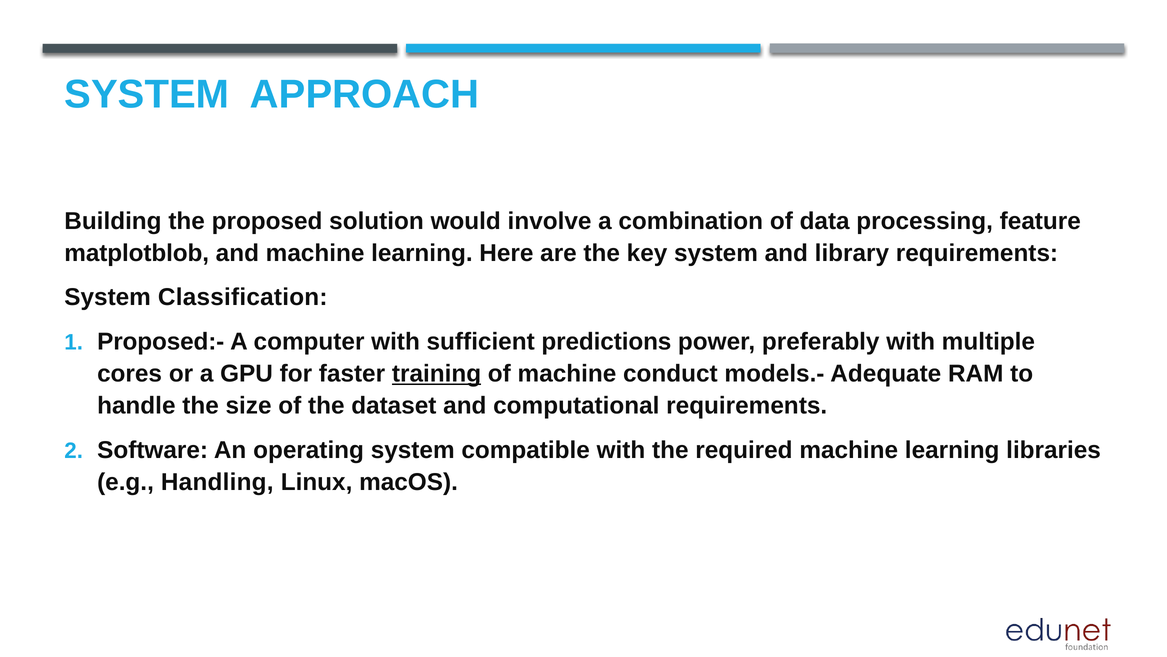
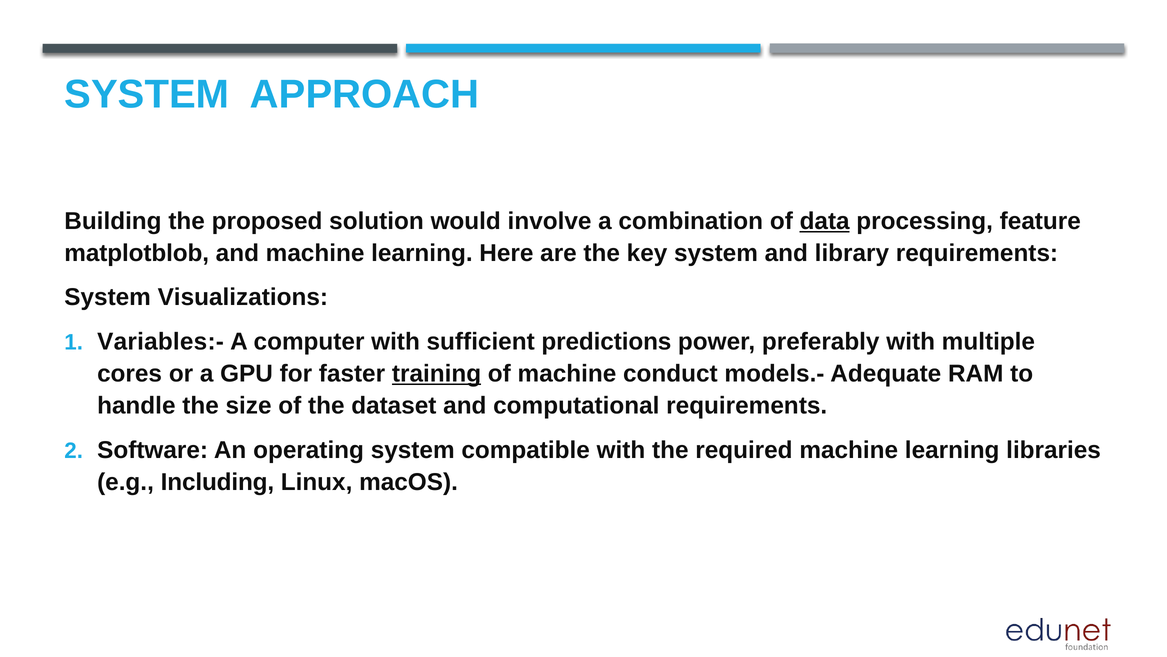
data underline: none -> present (825, 221)
Classification: Classification -> Visualizations (243, 297)
Proposed:-: Proposed:- -> Variables:- (161, 341)
Handling: Handling -> Including (217, 482)
